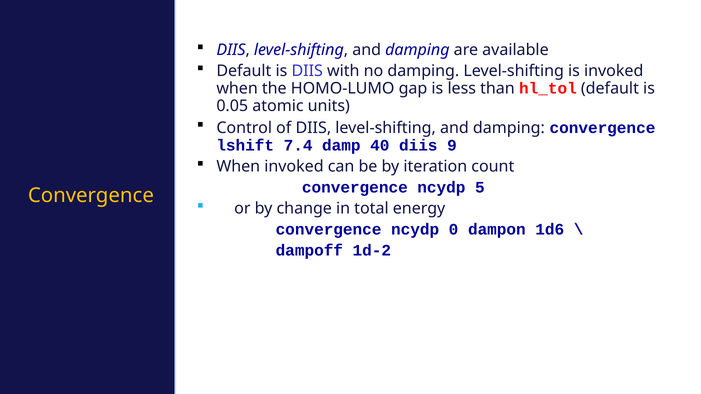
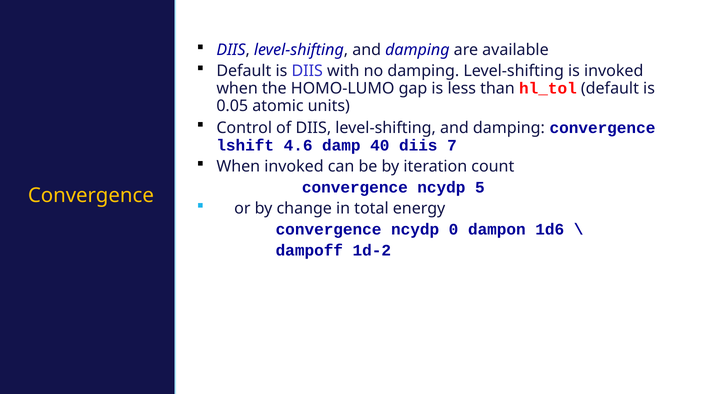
7.4: 7.4 -> 4.6 (298, 146)
9: 9 -> 7 (452, 146)
